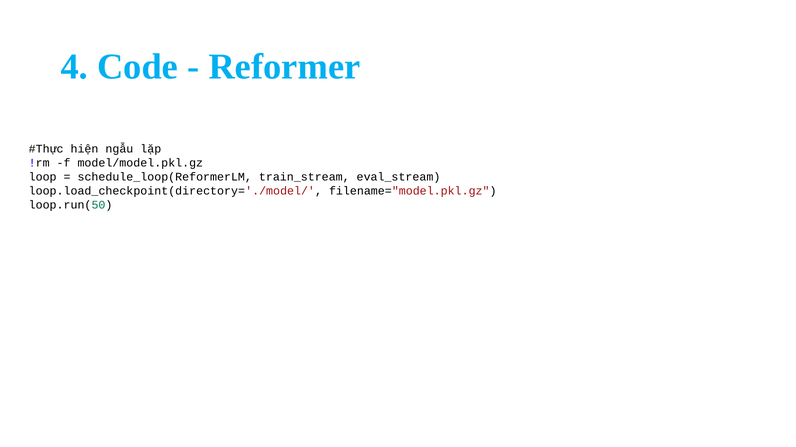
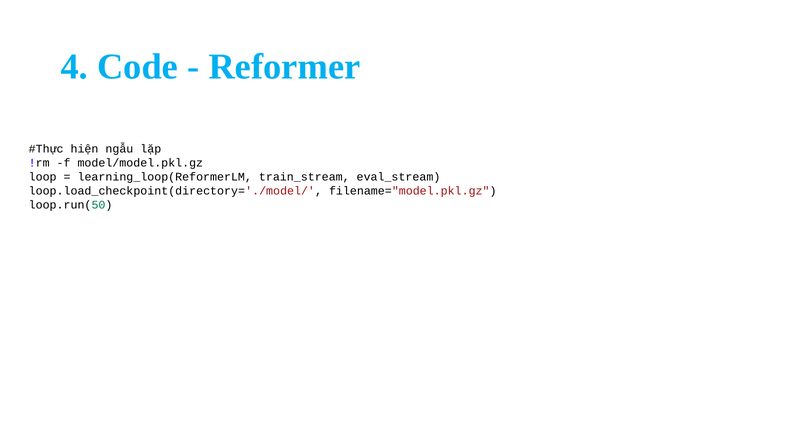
schedule_loop(ReformerLM: schedule_loop(ReformerLM -> learning_loop(ReformerLM (165, 177)
